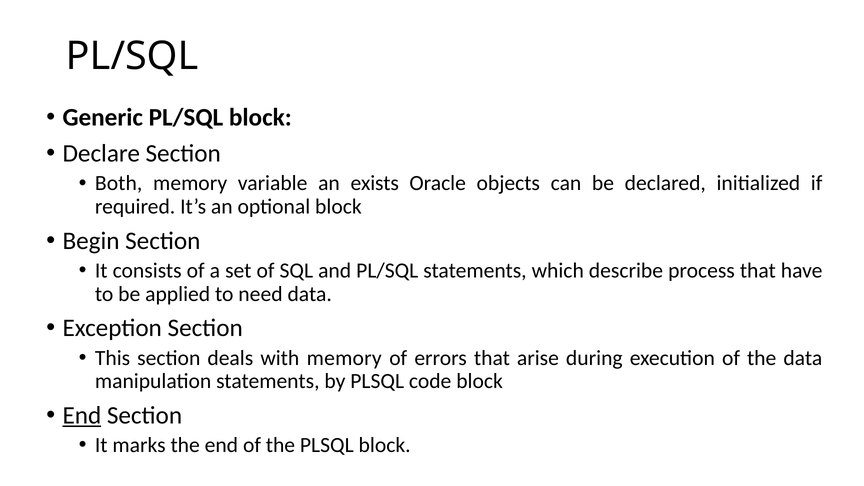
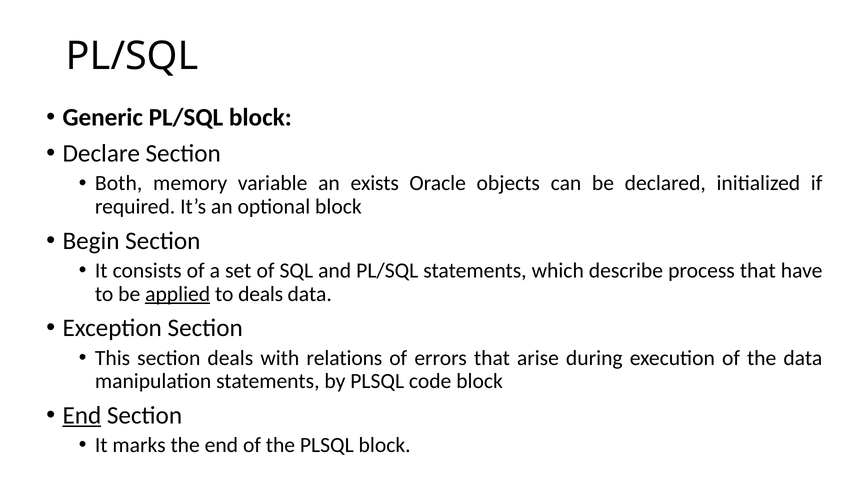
applied underline: none -> present (178, 294)
to need: need -> deals (261, 294)
with memory: memory -> relations (344, 358)
